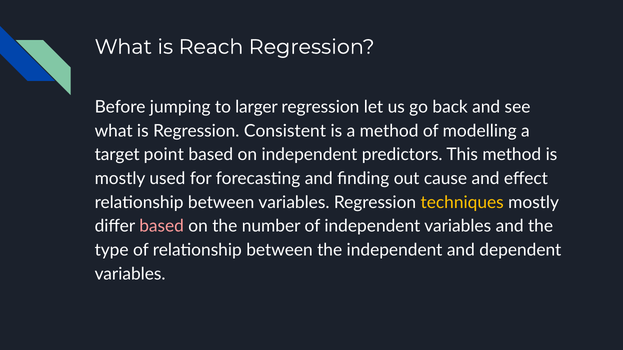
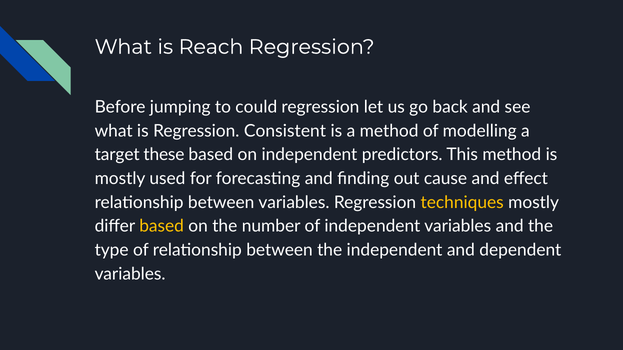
larger: larger -> could (256, 107)
point: point -> these (164, 155)
based colour: pink -> yellow (162, 227)
